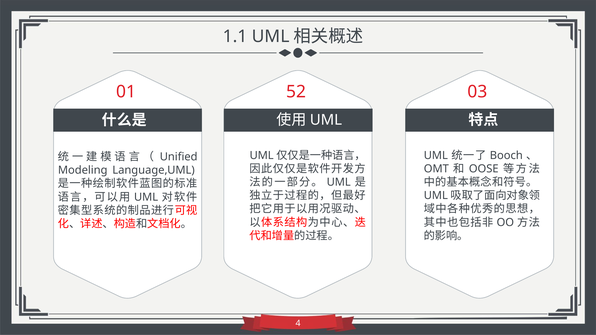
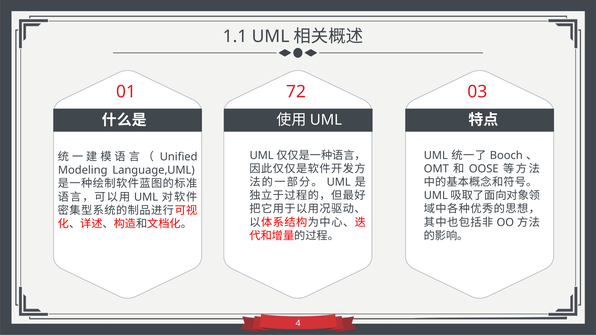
52: 52 -> 72 (296, 92)
